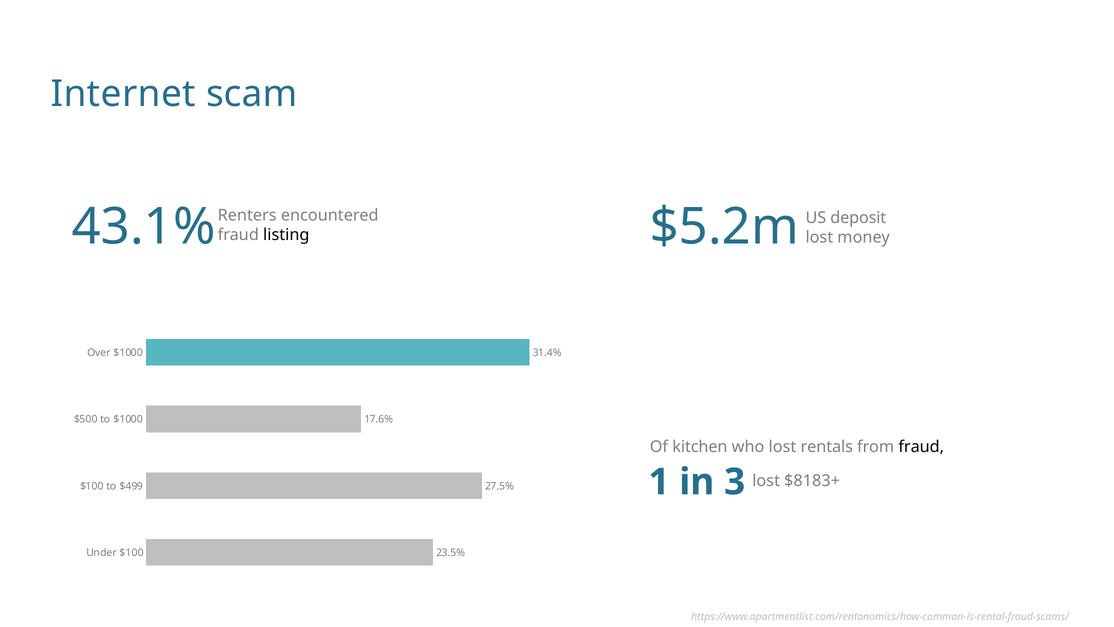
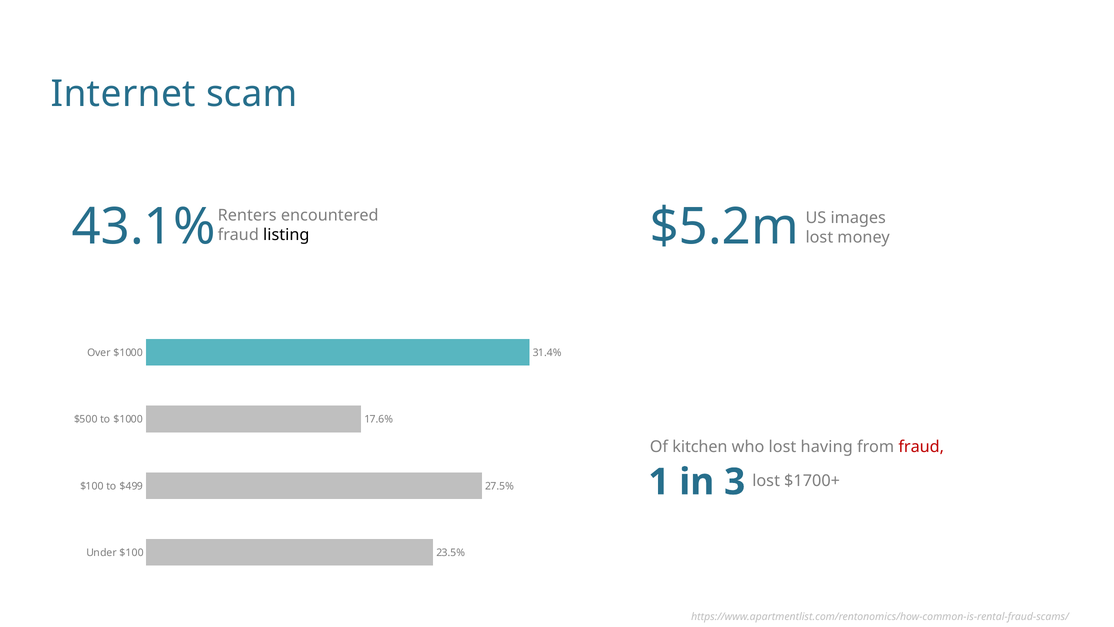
deposit: deposit -> images (858, 218)
rentals: rentals -> having (827, 446)
fraud colour: black -> red (921, 446)
$8183+: $8183+ -> $1700+ (812, 480)
